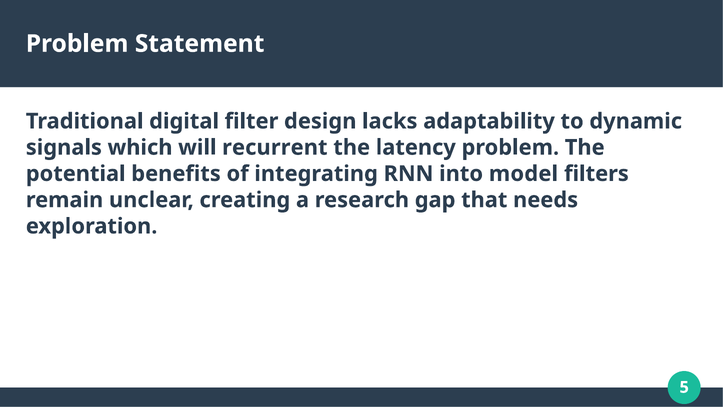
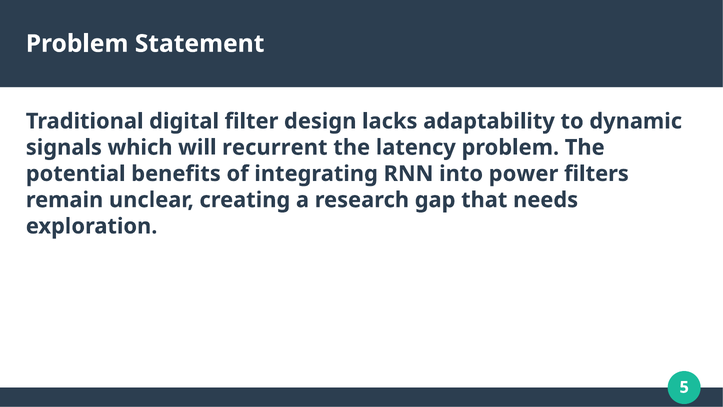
model: model -> power (524, 174)
